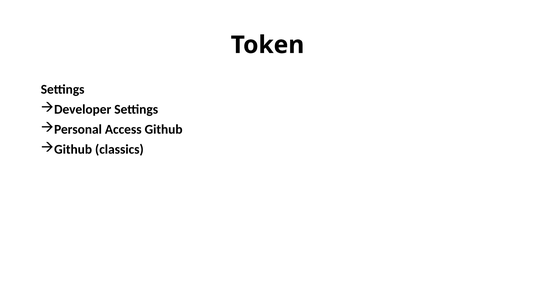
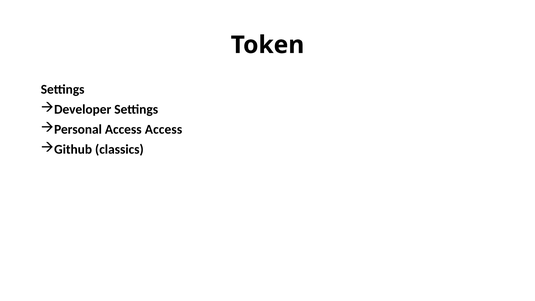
Access Github: Github -> Access (164, 129)
